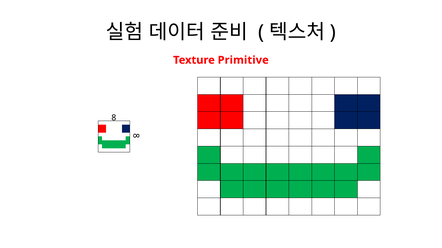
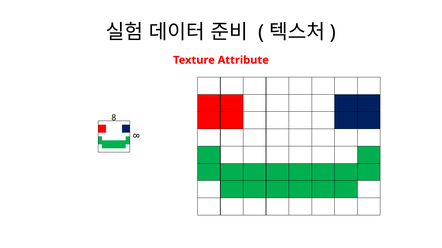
Primitive: Primitive -> Attribute (243, 60)
